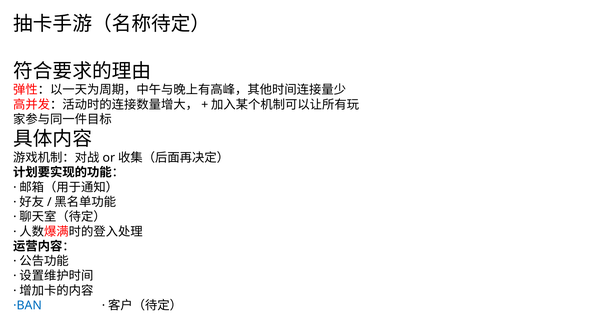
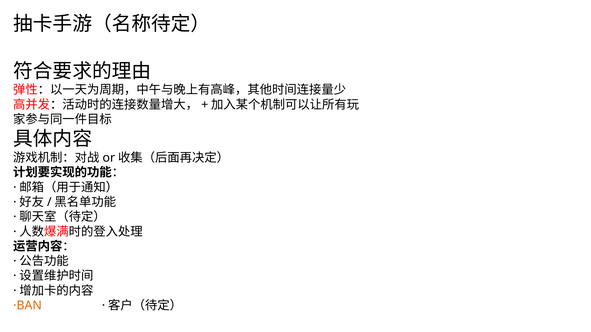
·BAN colour: blue -> orange (28, 306)
